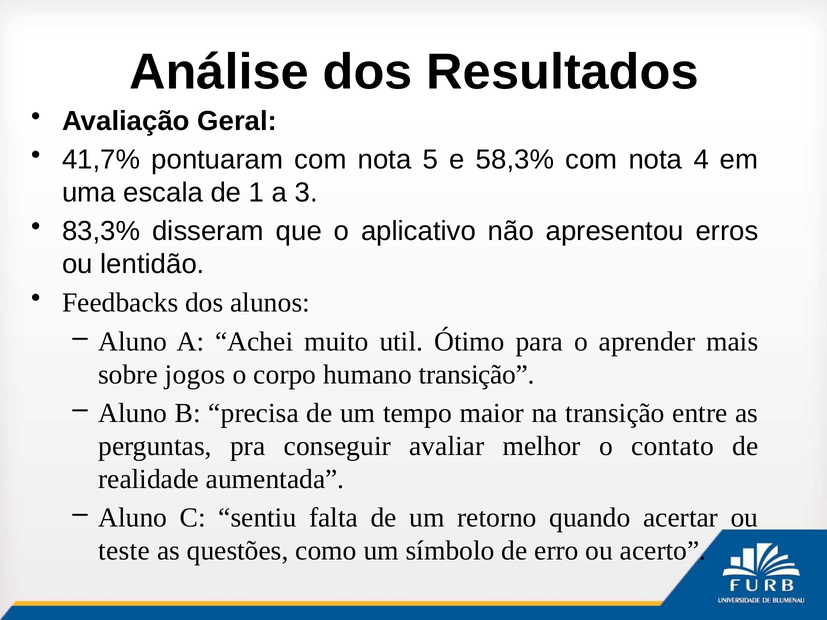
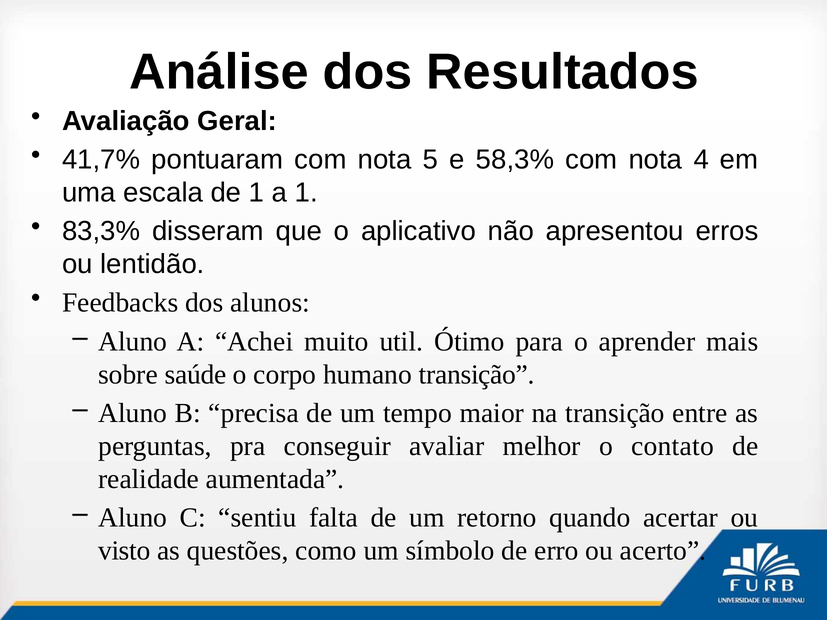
a 3: 3 -> 1 (306, 193)
jogos: jogos -> saúde (195, 375)
teste: teste -> visto (124, 551)
